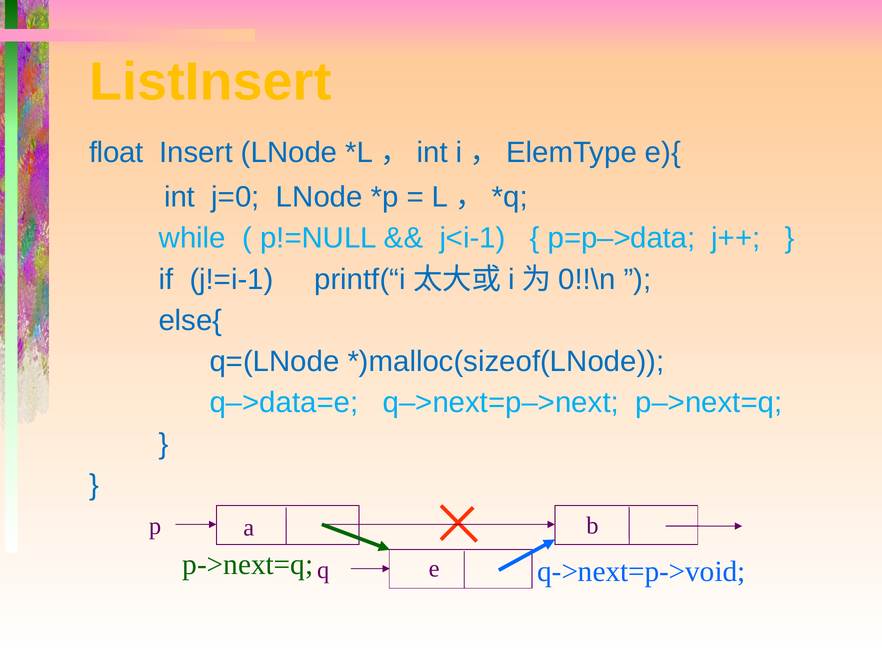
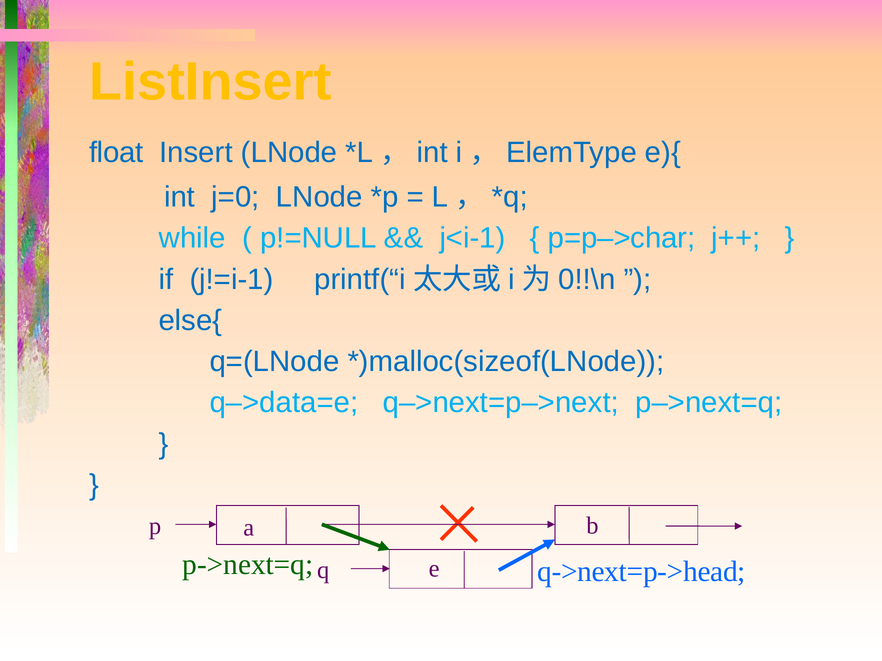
p=p–>data: p=p–>data -> p=p–>char (622, 238)
q->next=p->void: q->next=p->void -> q->next=p->head (641, 572)
